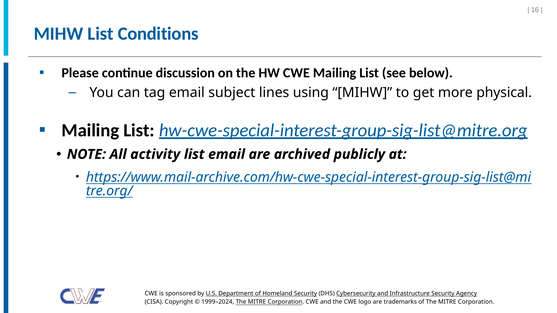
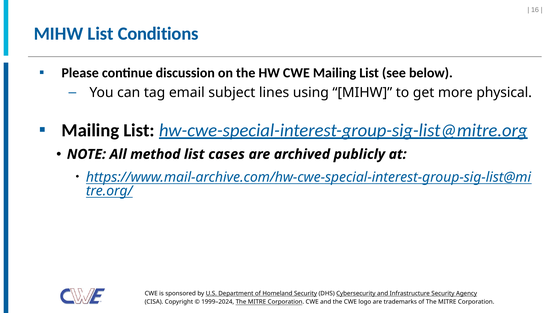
activity: activity -> method (155, 154)
list email: email -> cases (227, 154)
